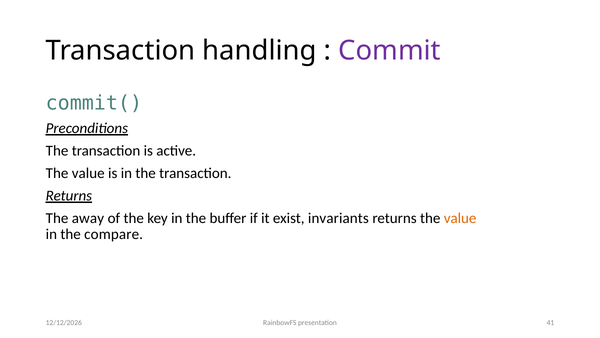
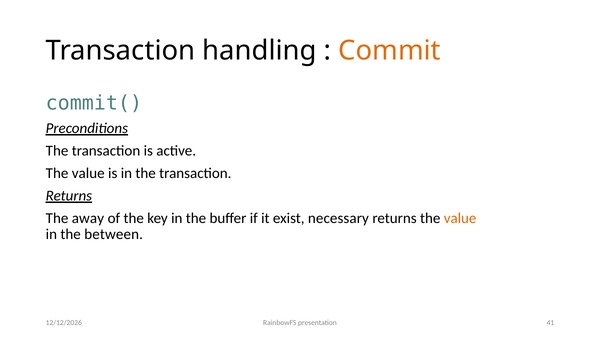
Commit colour: purple -> orange (390, 50)
invariants: invariants -> necessary (338, 218)
compare: compare -> between (114, 234)
